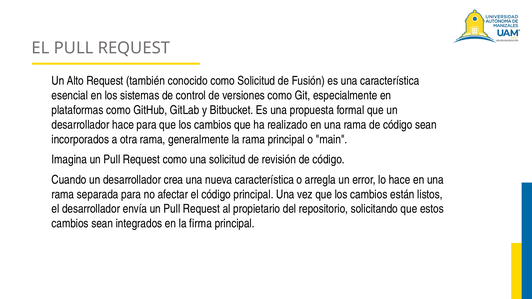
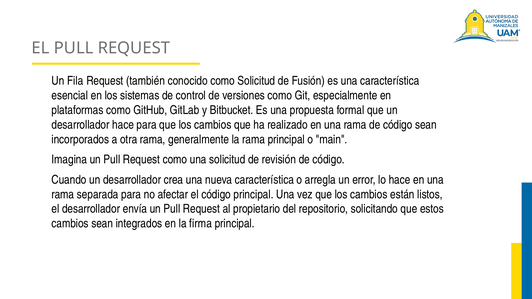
Alto: Alto -> Fila (75, 81)
